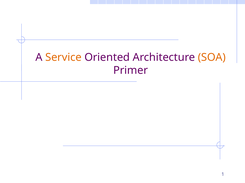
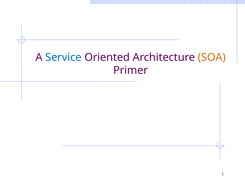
Service colour: orange -> blue (63, 58)
